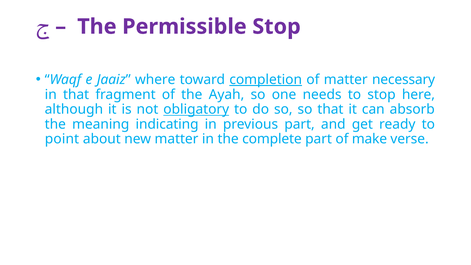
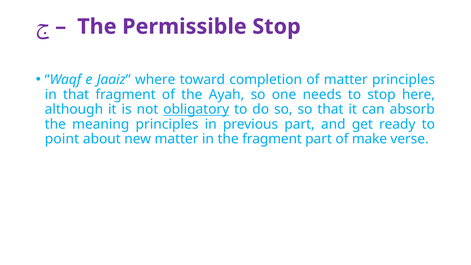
completion underline: present -> none (266, 80)
matter necessary: necessary -> principles (403, 80)
meaning indicating: indicating -> principles (167, 124)
the complete: complete -> fragment (272, 139)
